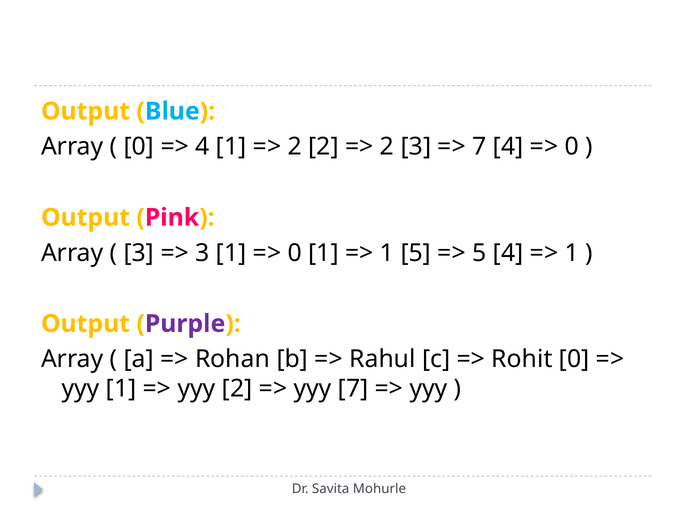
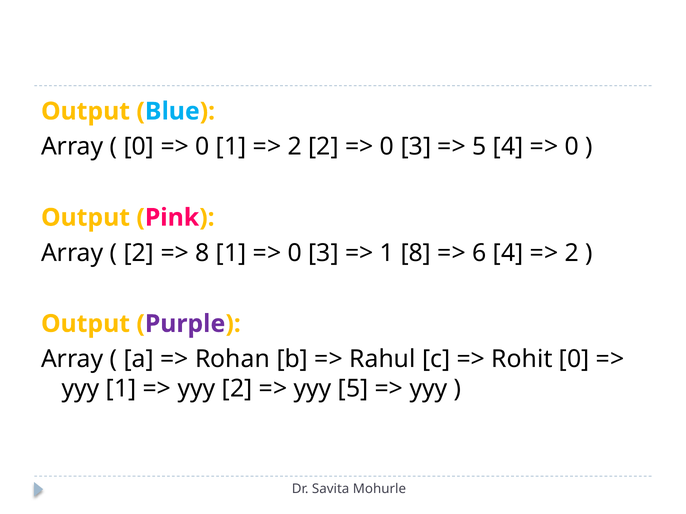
4: 4 -> 0 (202, 147)
2: 2 -> 0 (387, 147)
7: 7 -> 5 (479, 147)
3: 3 -> 2 (139, 253)
3: 3 -> 8 (202, 253)
1: 1 -> 3 (323, 253)
1 5: 5 -> 8 (416, 253)
5: 5 -> 6 (479, 253)
1: 1 -> 2 (572, 253)
yyy 7: 7 -> 5 (353, 389)
